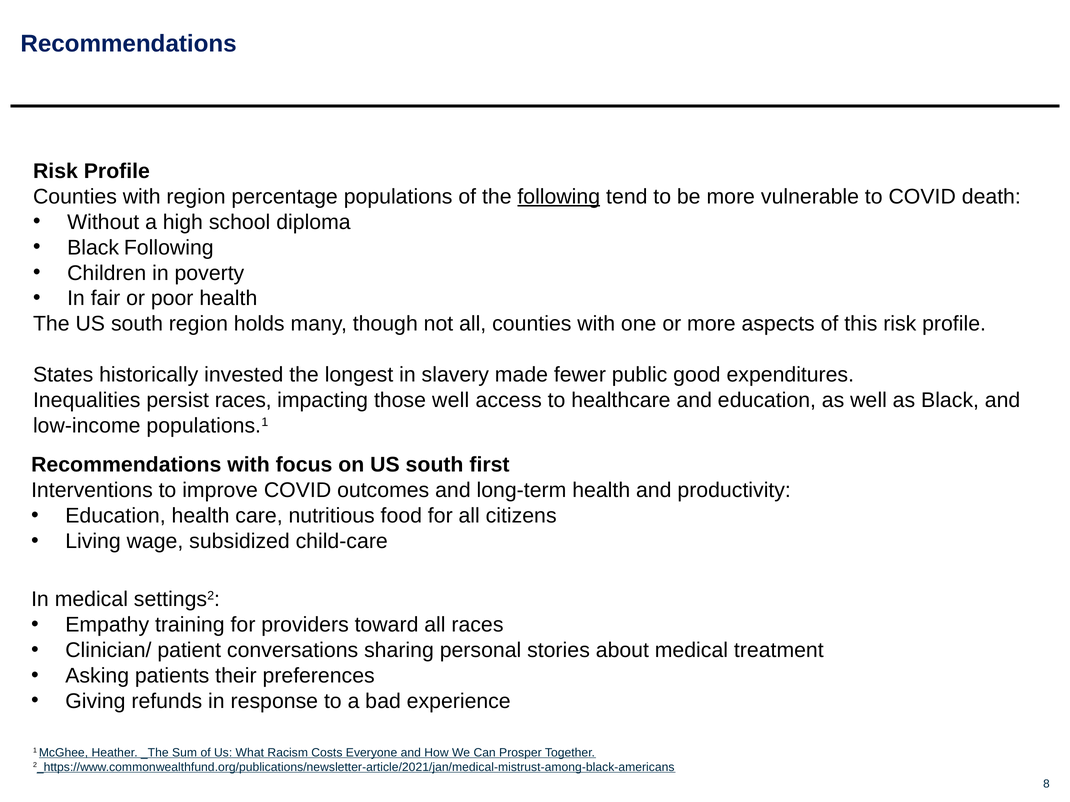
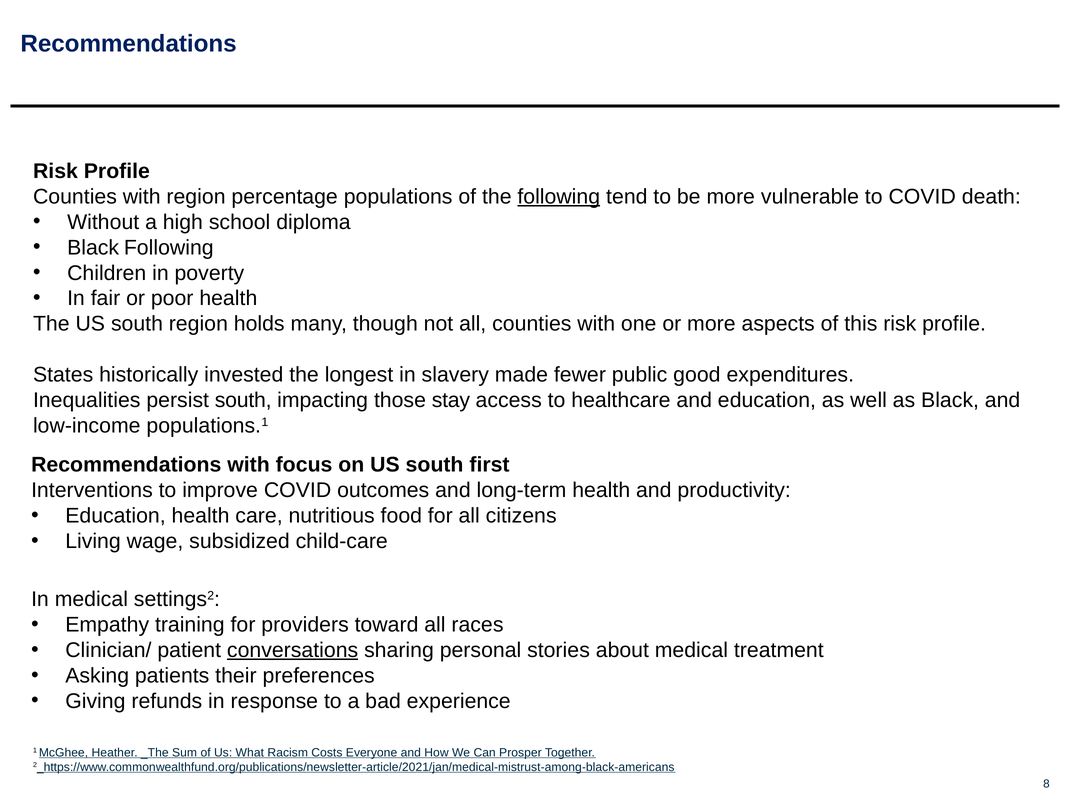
persist races: races -> south (243, 401)
those well: well -> stay (451, 401)
conversations underline: none -> present (293, 651)
